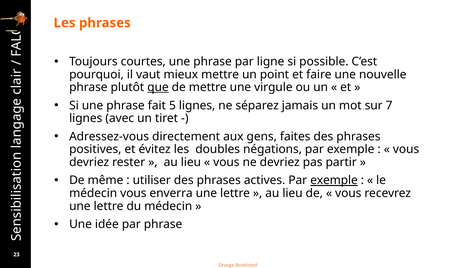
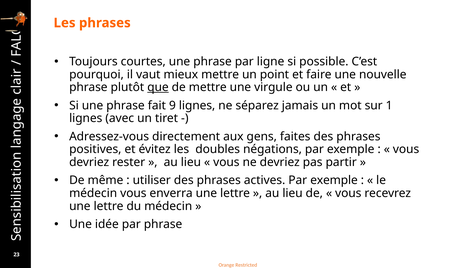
5: 5 -> 9 (172, 105)
7: 7 -> 1 (389, 105)
exemple underline: present -> none (334, 180)
